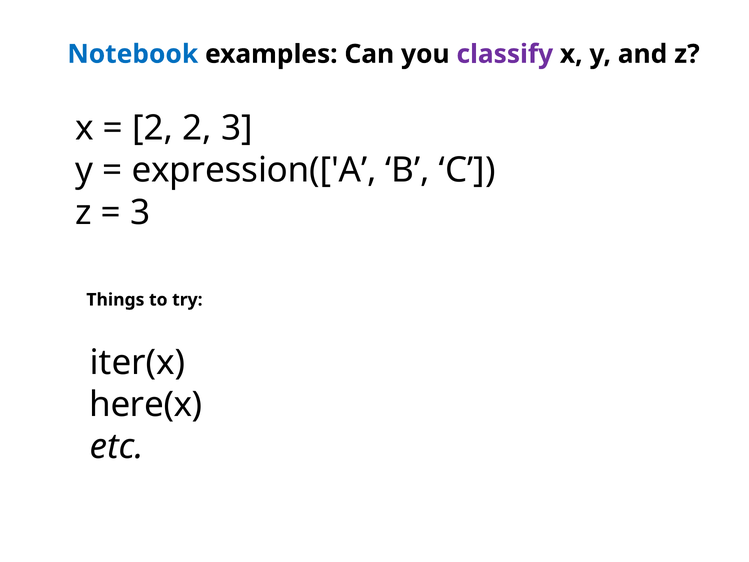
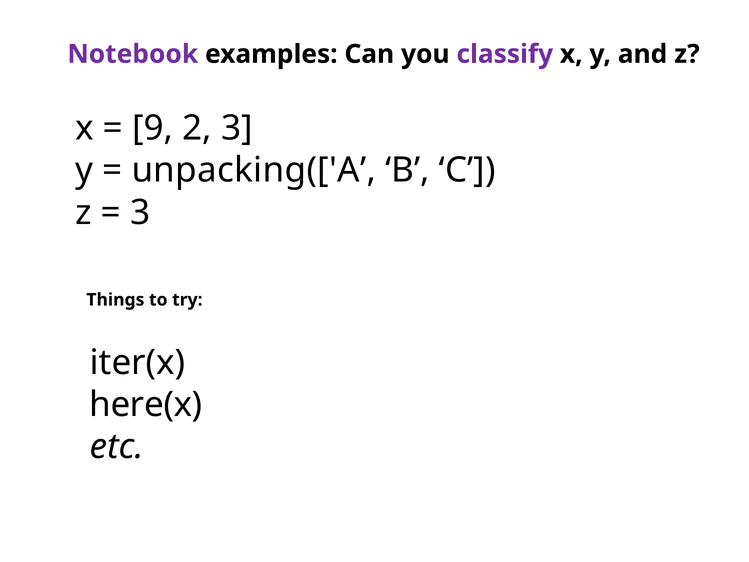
Notebook colour: blue -> purple (133, 54)
2: 2 -> 9 (153, 128)
expression(['A: expression(['A -> unpacking(['A (254, 170)
